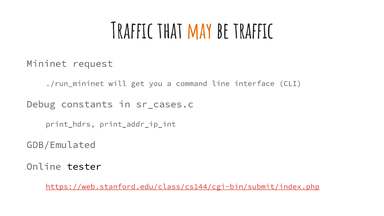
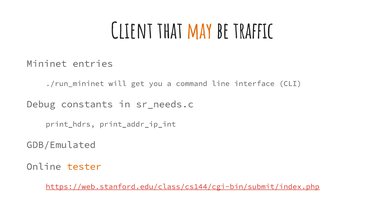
Traffic: Traffic -> Client (132, 31)
request: request -> entries (93, 64)
sr_cases.c: sr_cases.c -> sr_needs.c (165, 104)
tester colour: black -> orange (84, 167)
